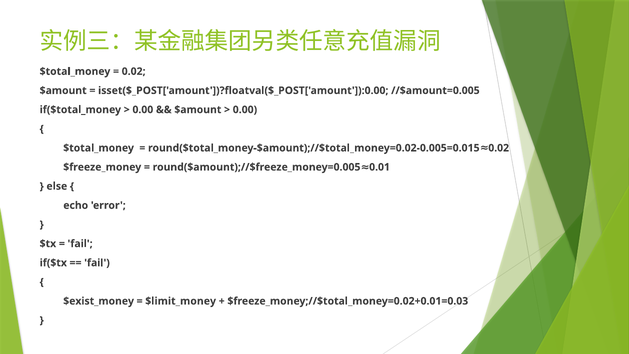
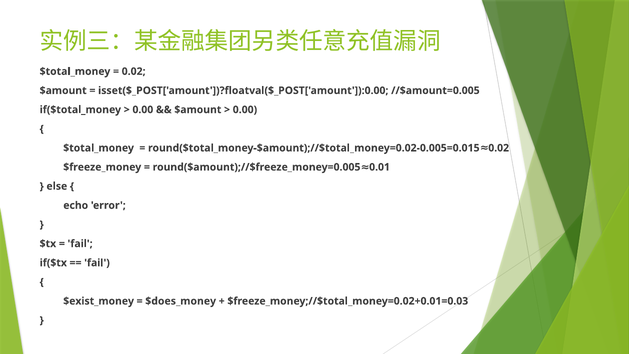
$limit_money: $limit_money -> $does_money (181, 301)
